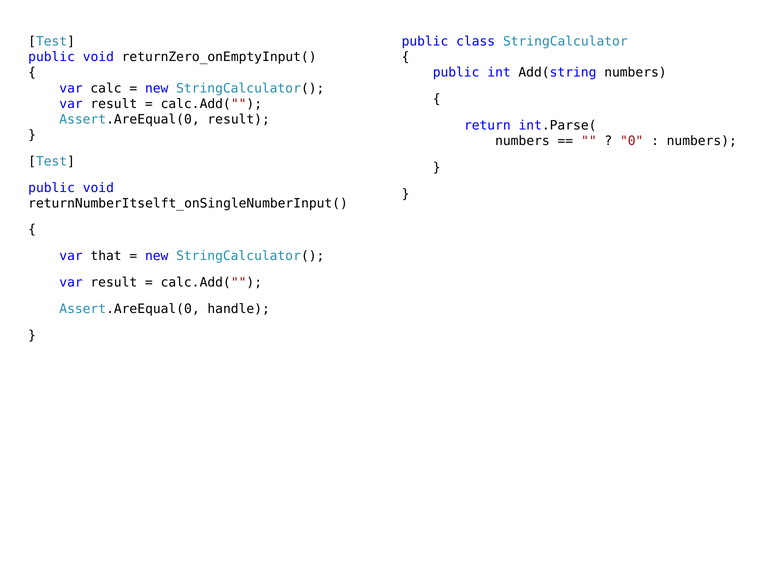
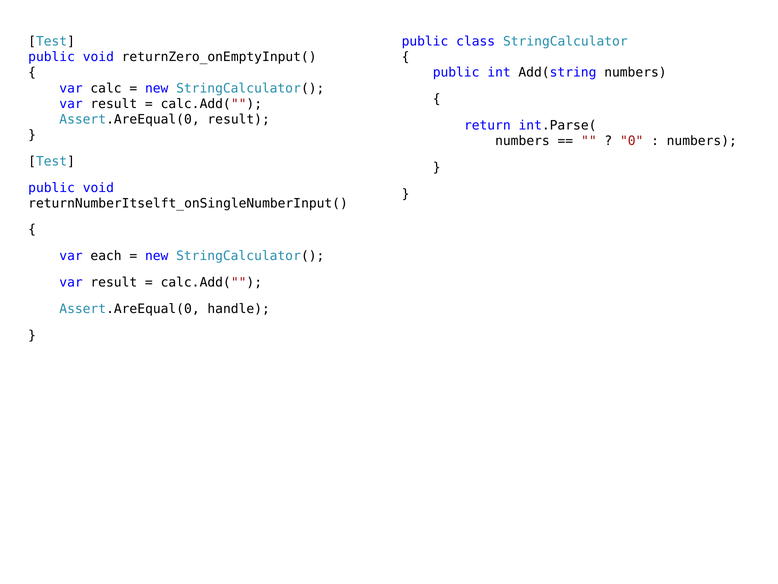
that: that -> each (106, 256)
